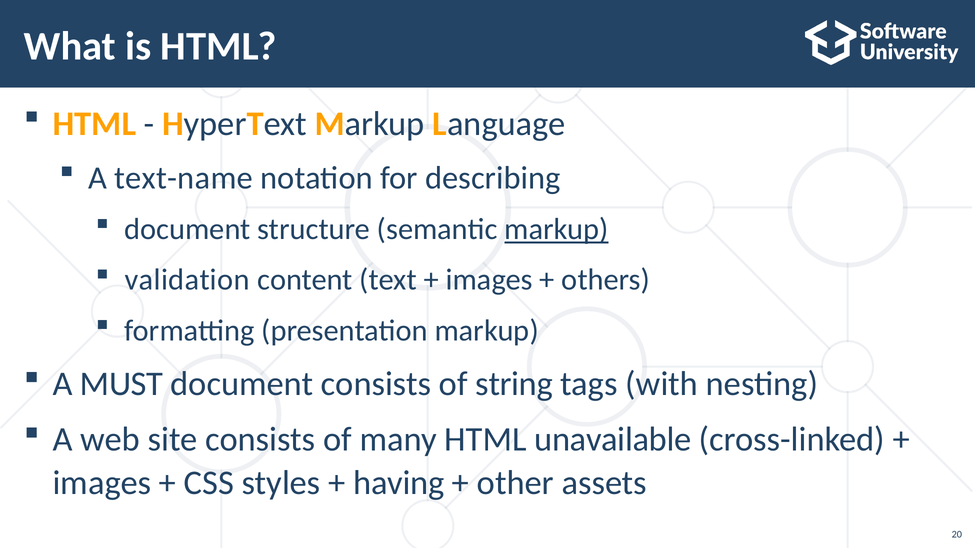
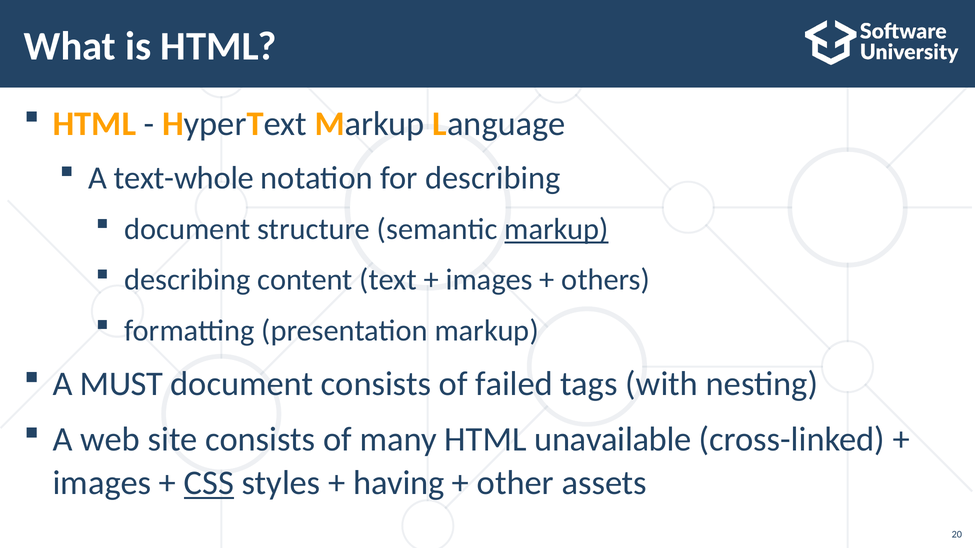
text-name: text-name -> text-whole (184, 178)
validation: validation -> describing (187, 280)
string: string -> failed (514, 384)
CSS underline: none -> present (209, 483)
